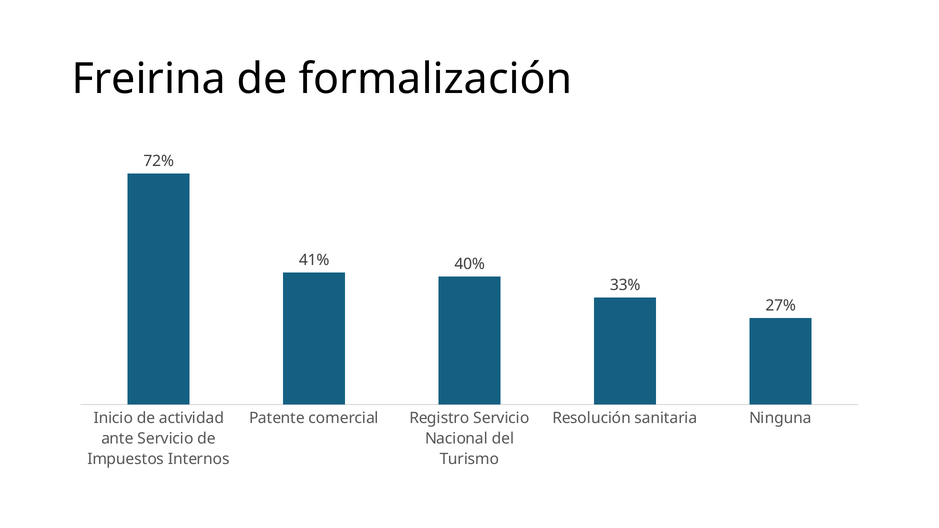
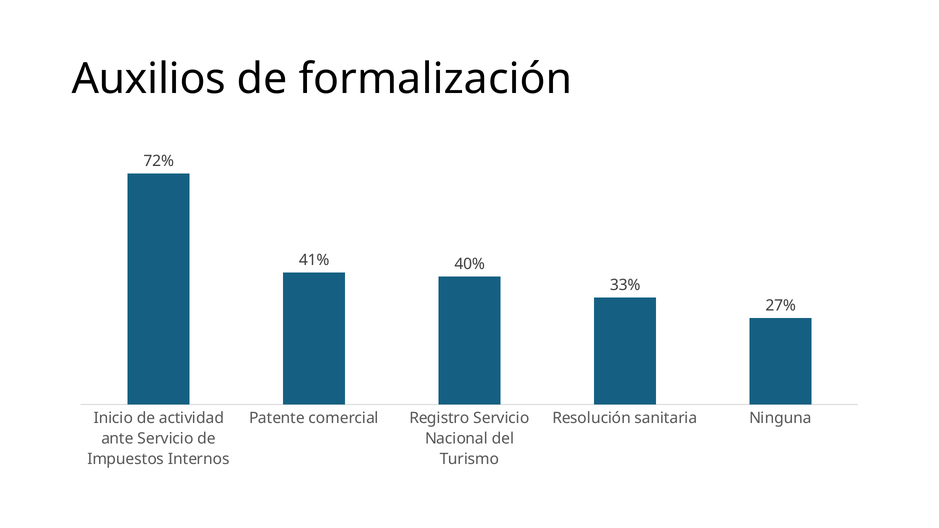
Freirina: Freirina -> Auxilios (149, 79)
